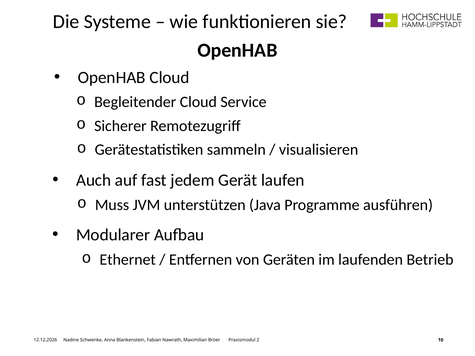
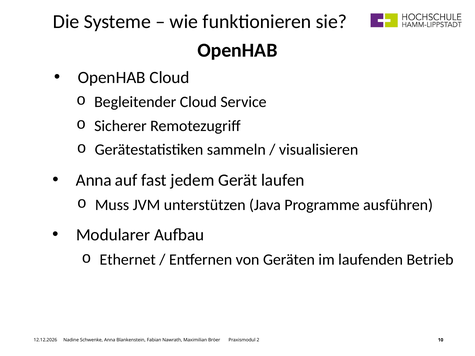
Auch: Auch -> Anna (94, 180)
